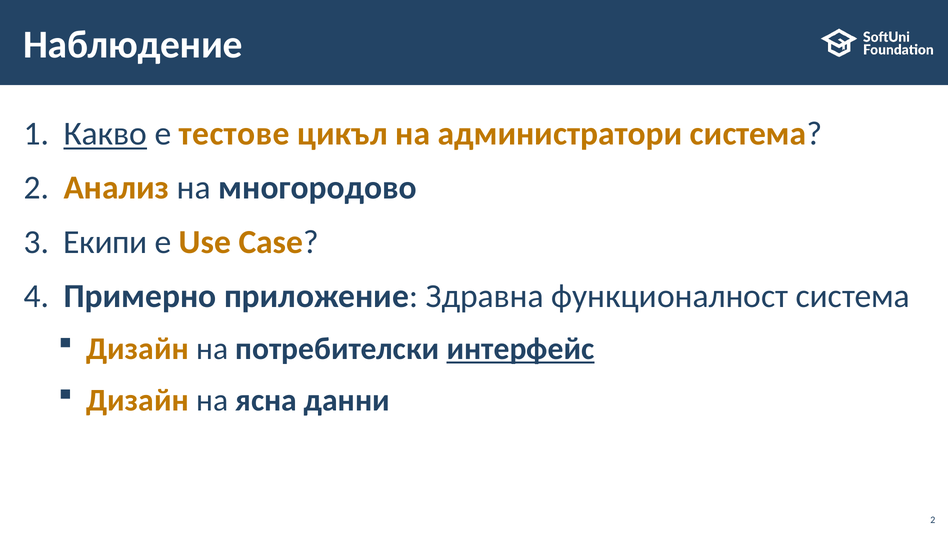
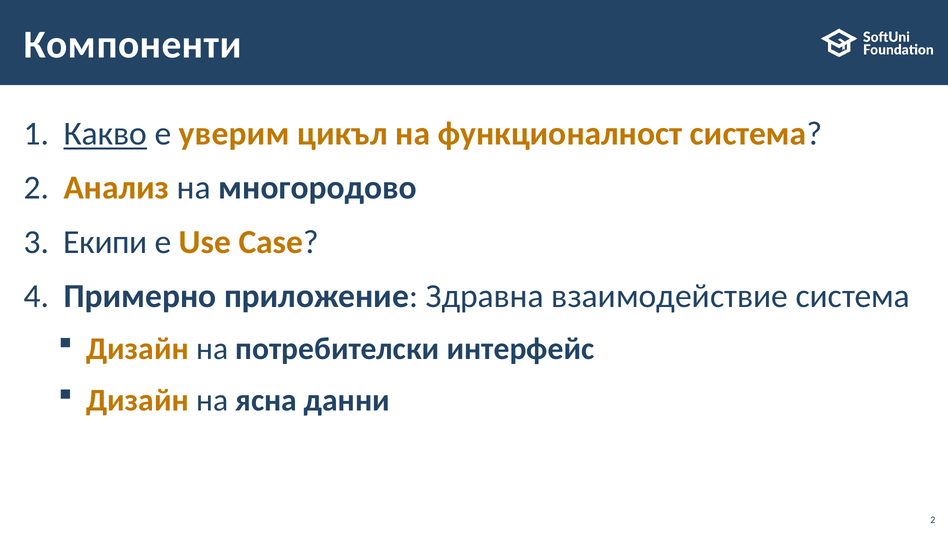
Наблюдение: Наблюдение -> Компоненти (133, 45)
тестове: тестове -> уверим (234, 134)
администратори: администратори -> функционалност (560, 134)
функционалност: функционалност -> взаимодействие (670, 296)
интерфейс underline: present -> none (521, 349)
